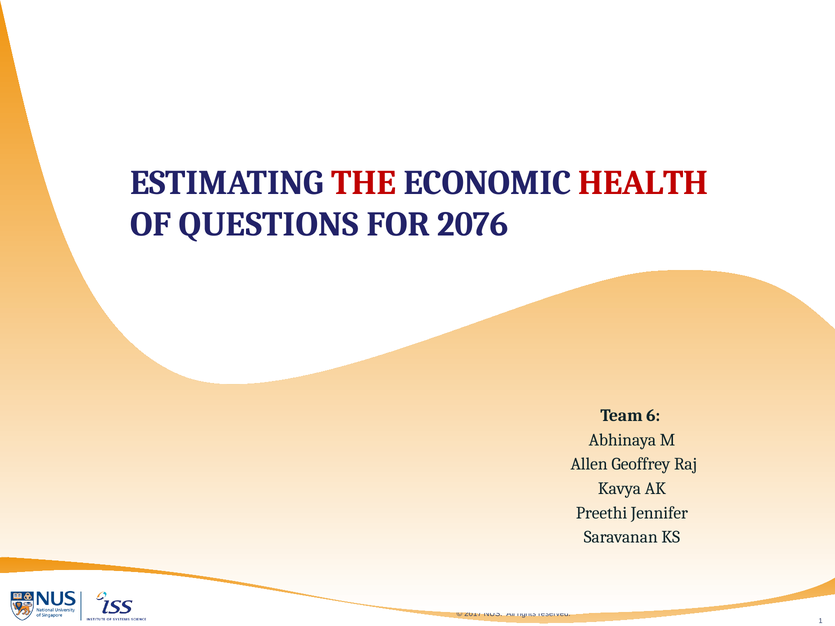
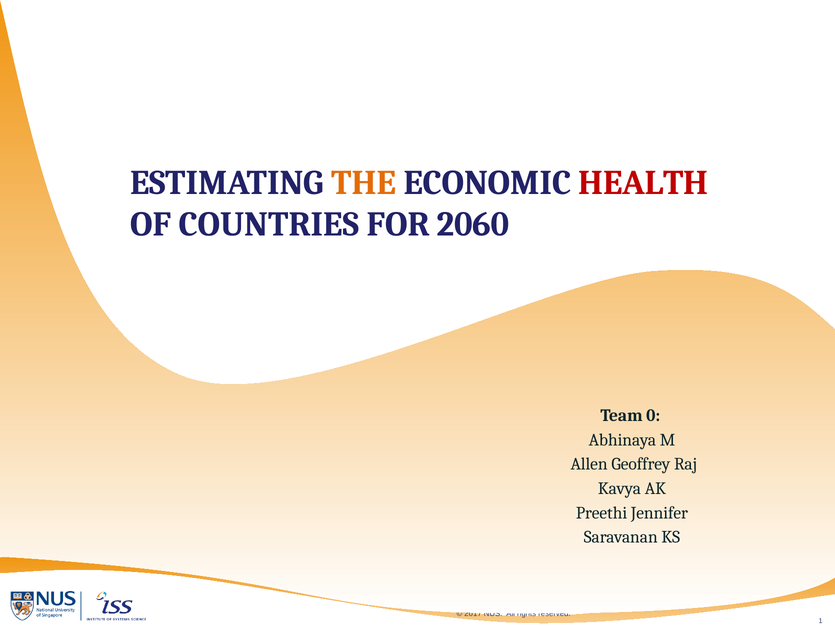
THE colour: red -> orange (364, 183)
QUESTIONS: QUESTIONS -> COUNTRIES (269, 225)
2076: 2076 -> 2060 (473, 225)
6: 6 -> 0 (653, 416)
